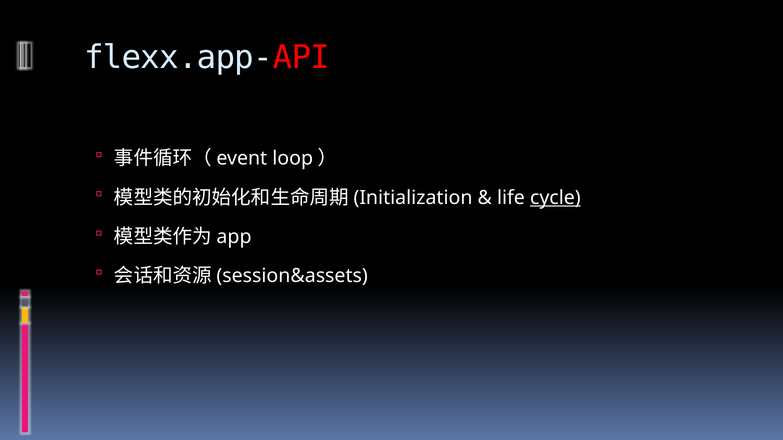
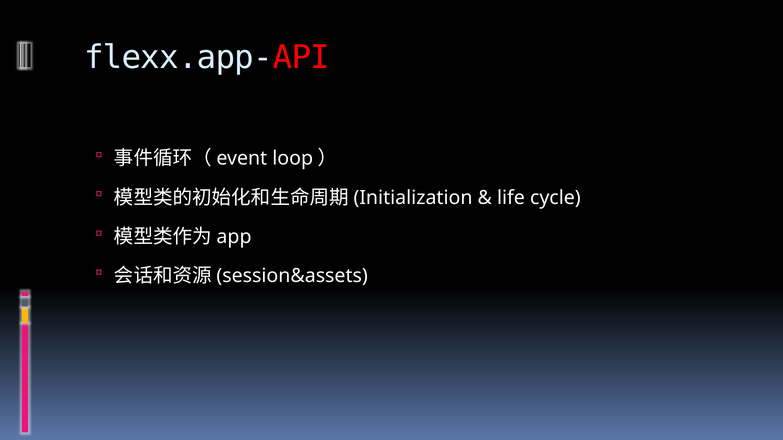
cycle underline: present -> none (555, 198)
